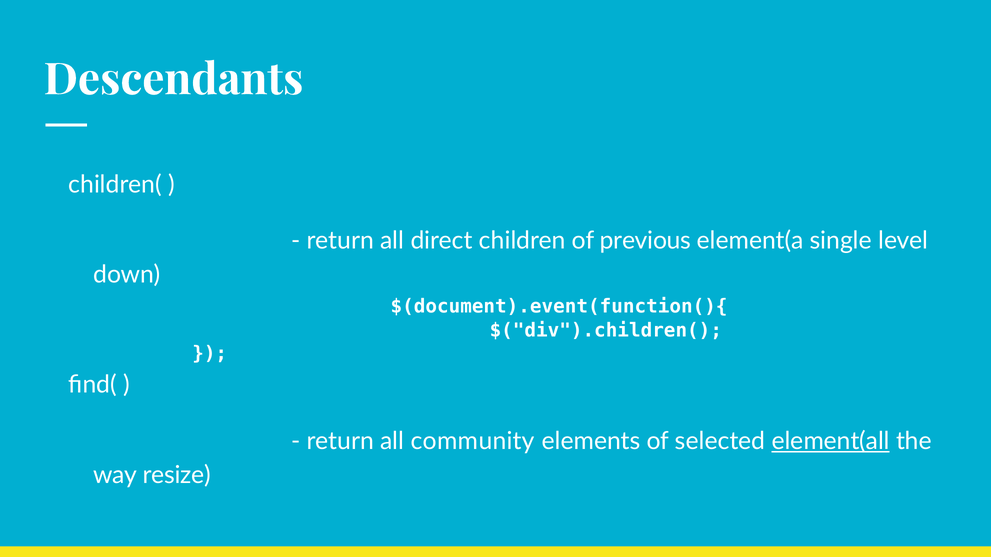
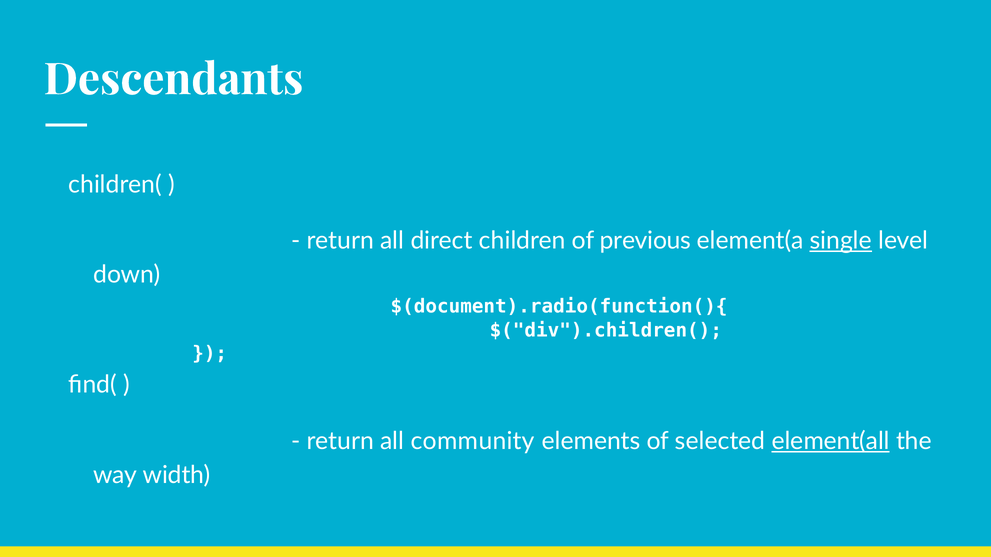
single underline: none -> present (841, 241)
$(document).event(function(){: $(document).event(function(){ -> $(document).radio(function(){ (559, 307)
resize: resize -> width (177, 476)
